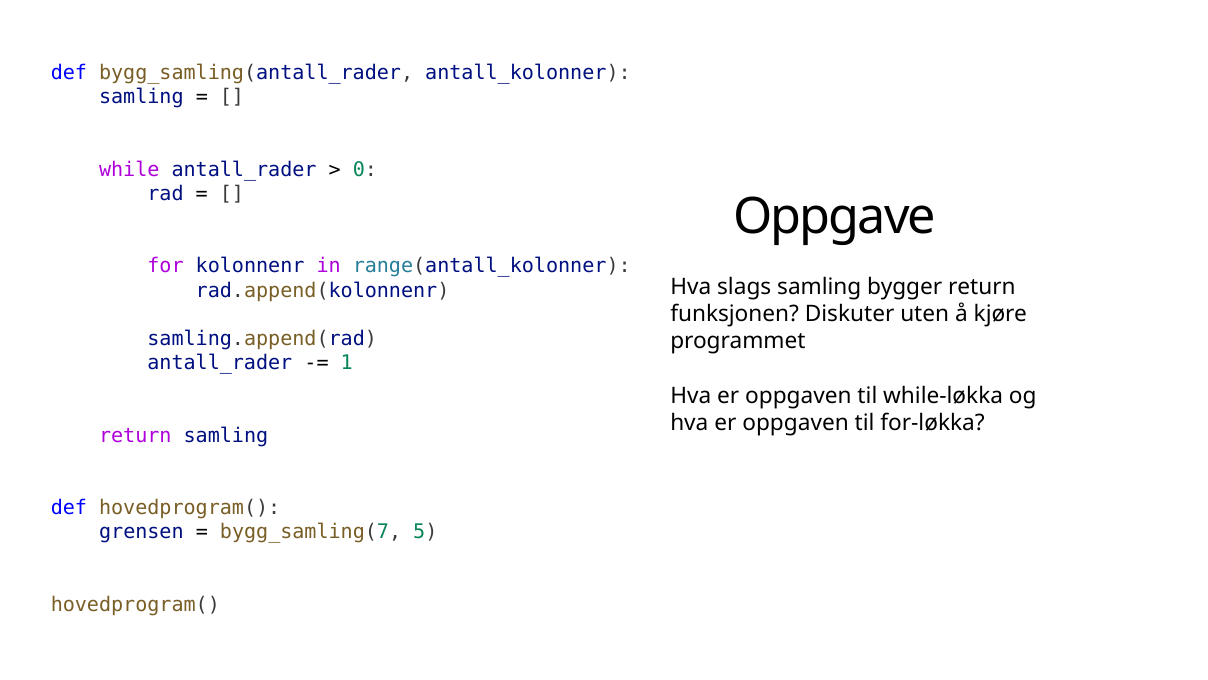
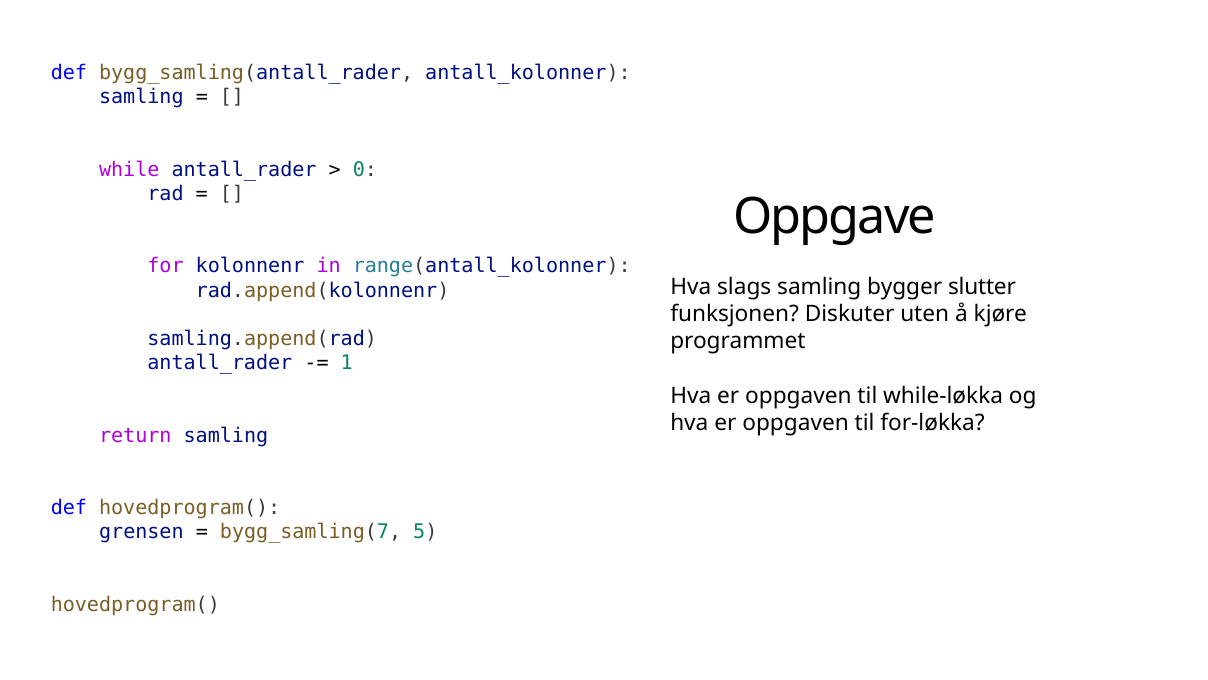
bygger return: return -> slutter (982, 287)
